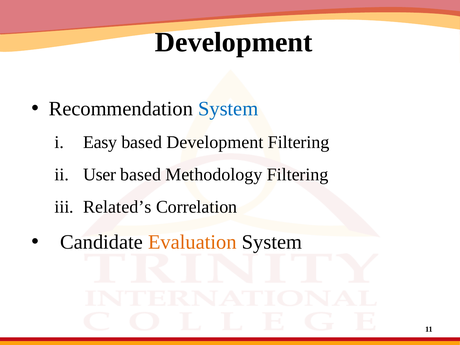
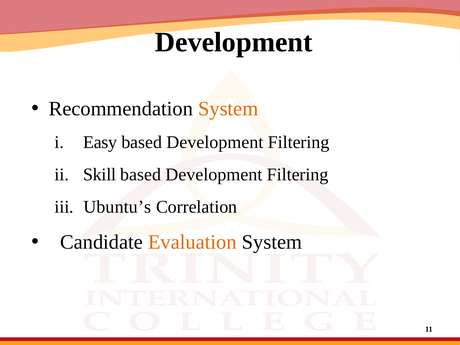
System colour: blue -> orange (228, 109)
User: User -> Skill (100, 175)
Methodology: Methodology -> Development (214, 175)
Related’s: Related’s -> Ubuntu’s (117, 207)
